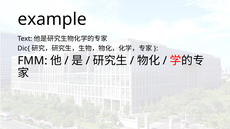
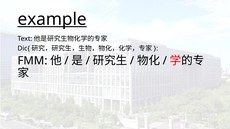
example underline: none -> present (52, 19)
